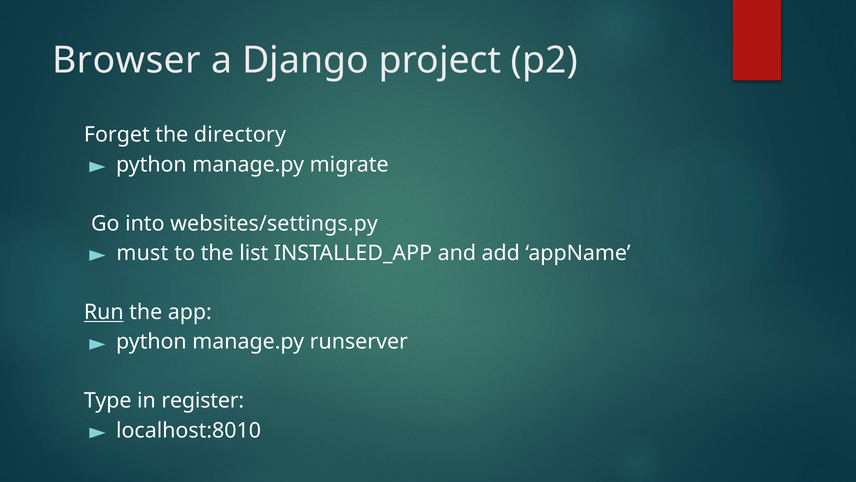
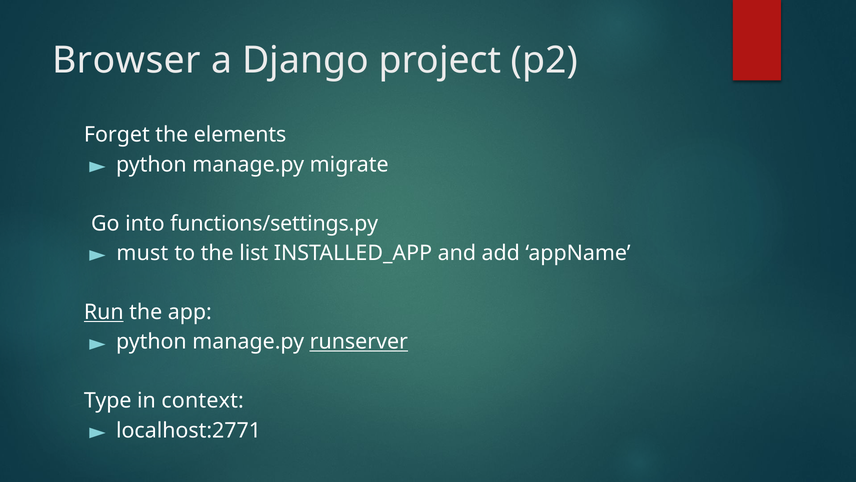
directory: directory -> elements (240, 135)
websites/settings.py: websites/settings.py -> functions/settings.py (274, 223)
runserver underline: none -> present (359, 341)
register: register -> context (203, 400)
localhost:8010: localhost:8010 -> localhost:2771 (189, 430)
